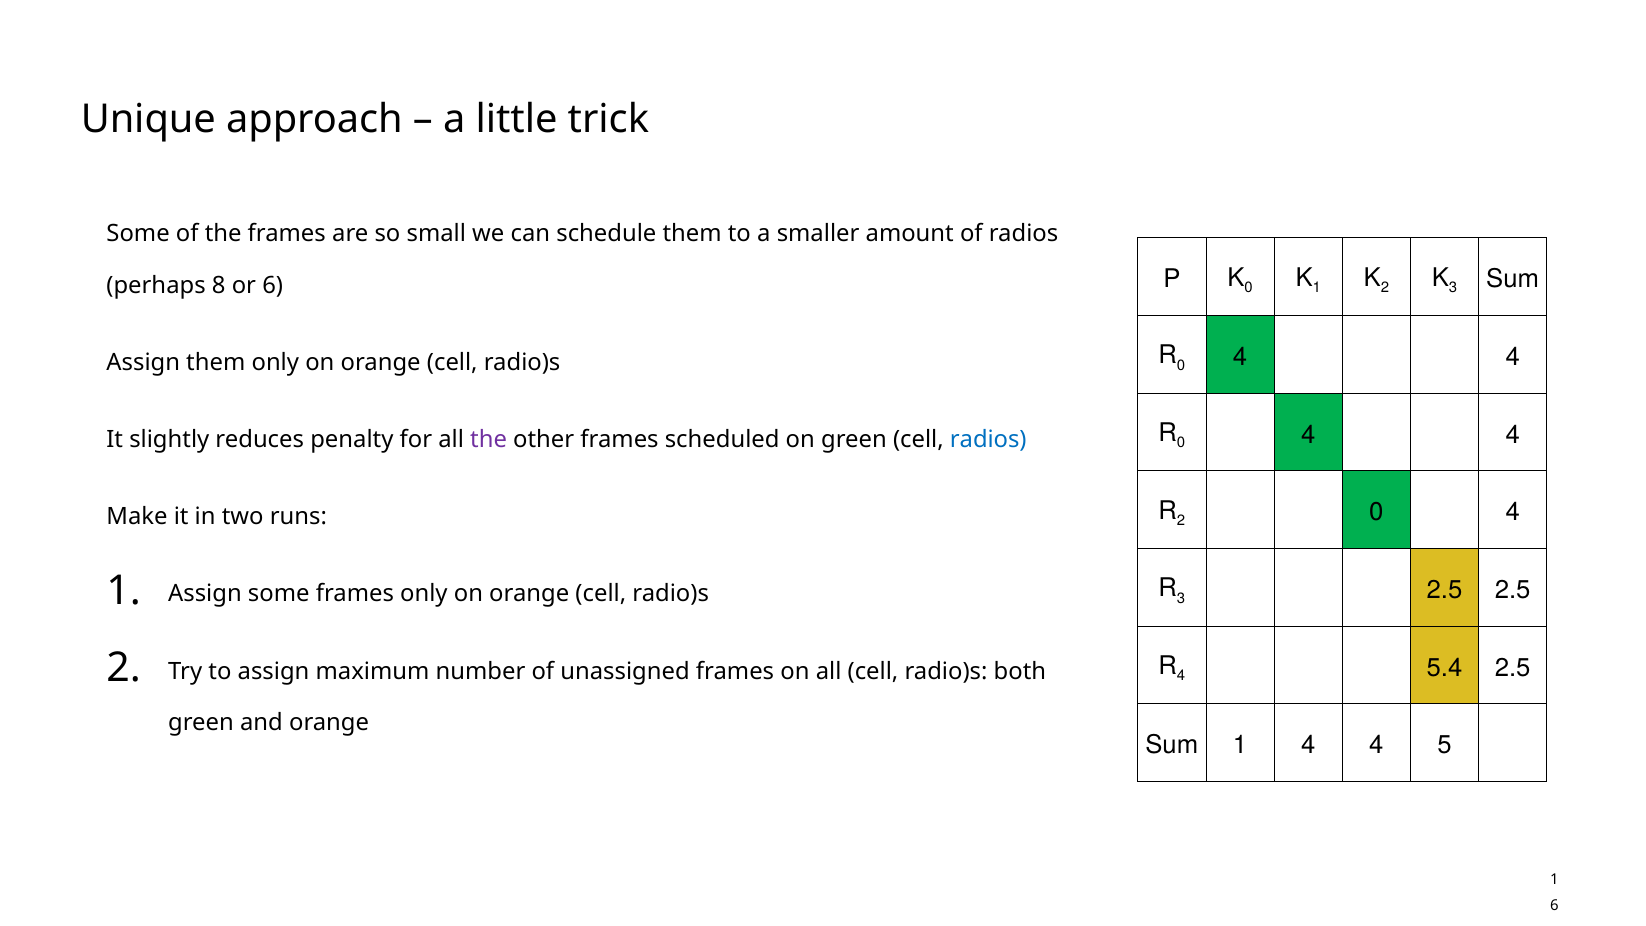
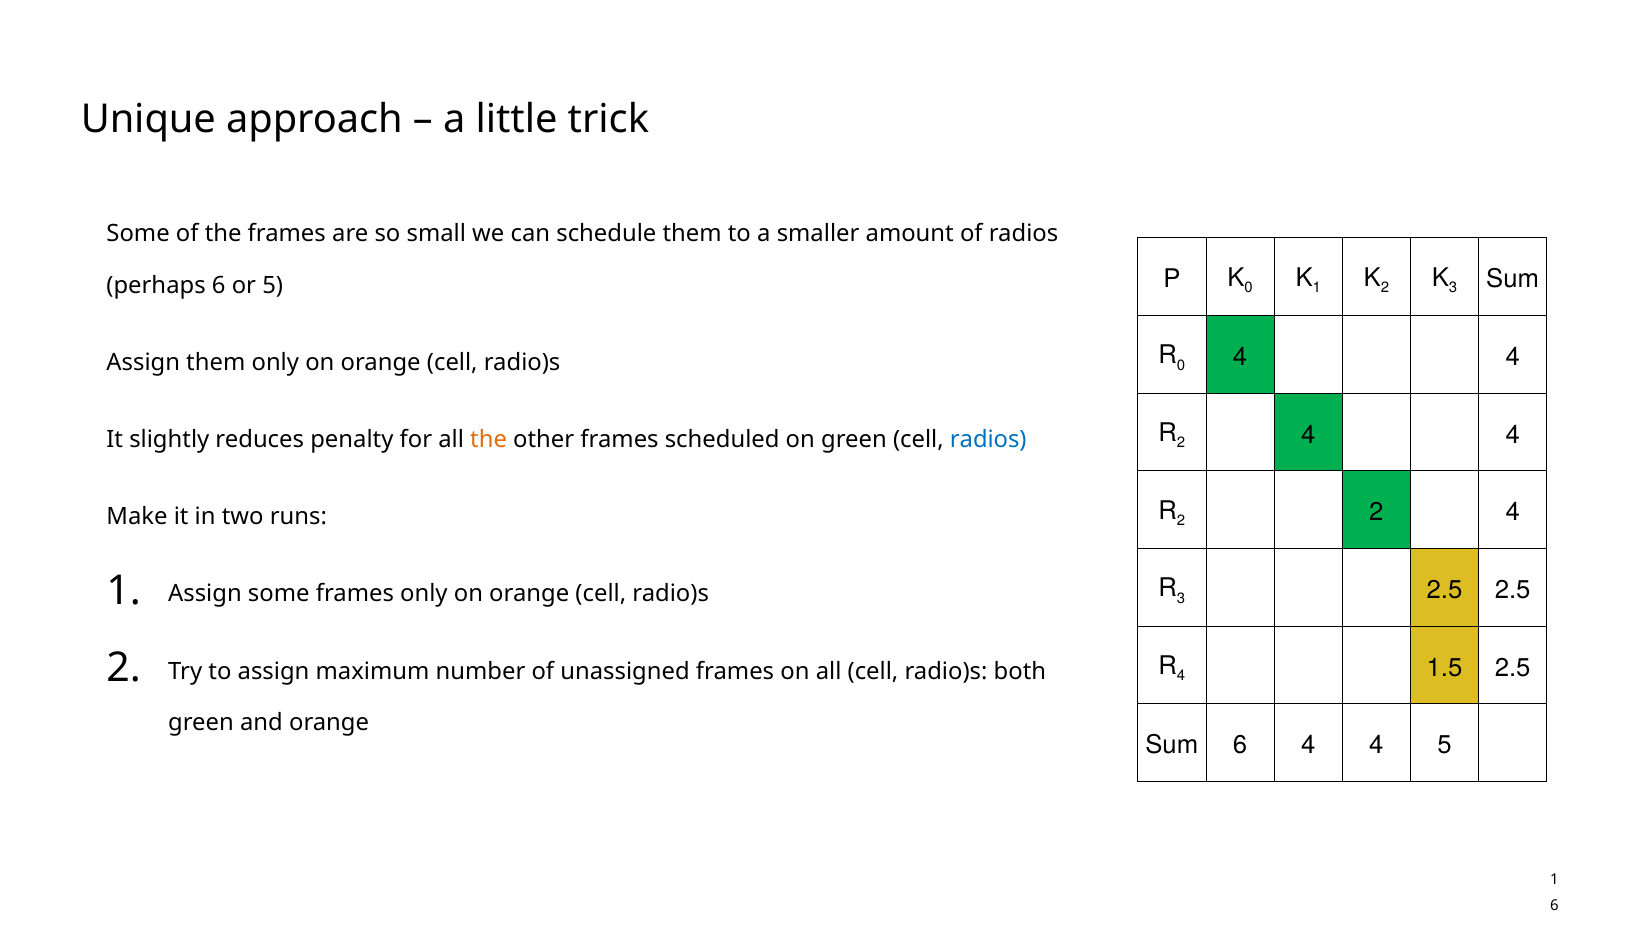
perhaps 8: 8 -> 6 (219, 285)
or 6: 6 -> 5 (273, 285)
0: 0 -> 2 (1181, 443)
the colour: purple -> orange (489, 440)
2 0: 0 -> 2 (1376, 512)
5.4: 5.4 -> 1.5 (1445, 668)
Sum 1: 1 -> 6 (1240, 745)
